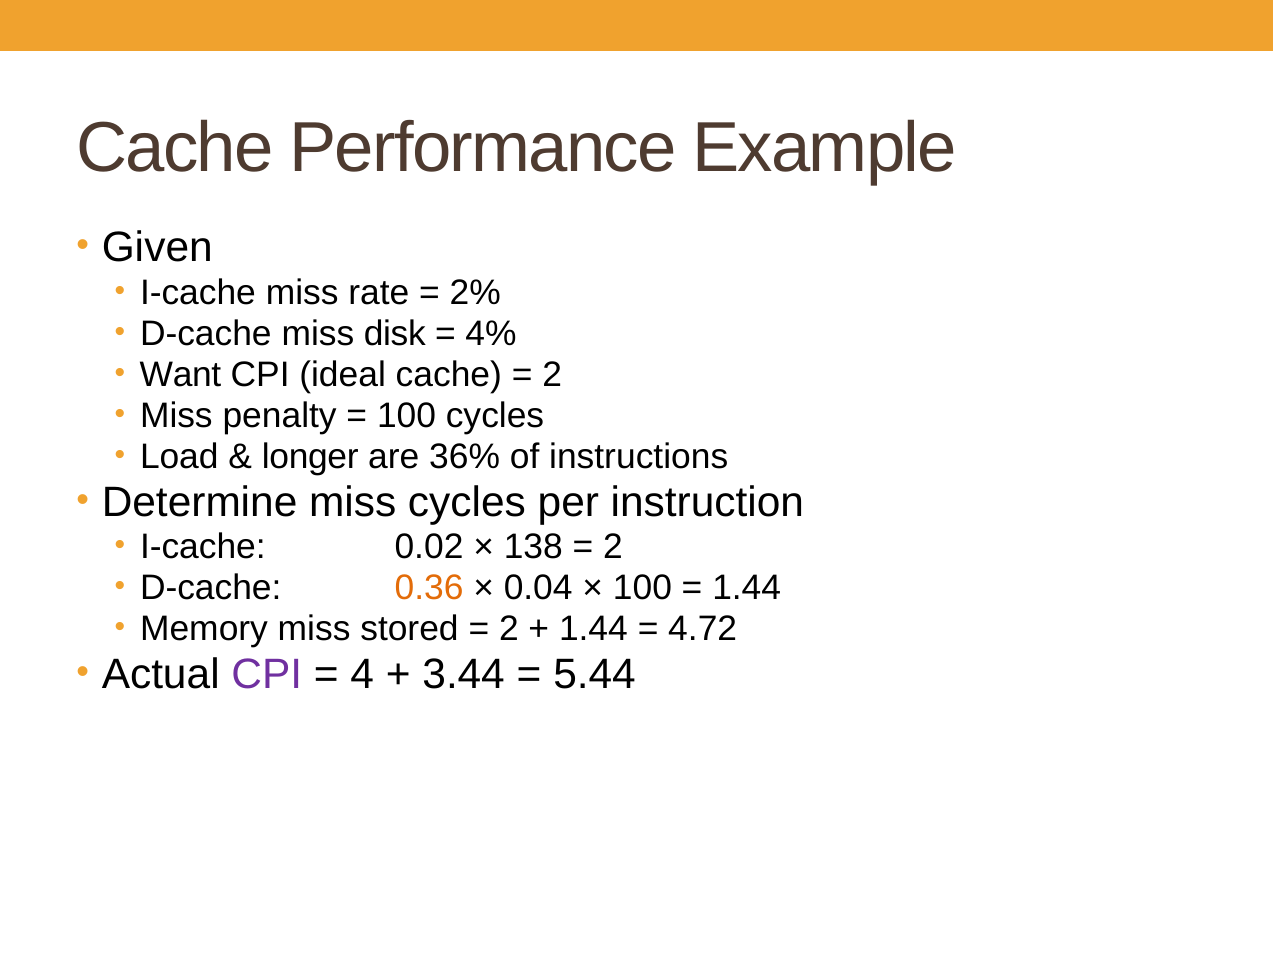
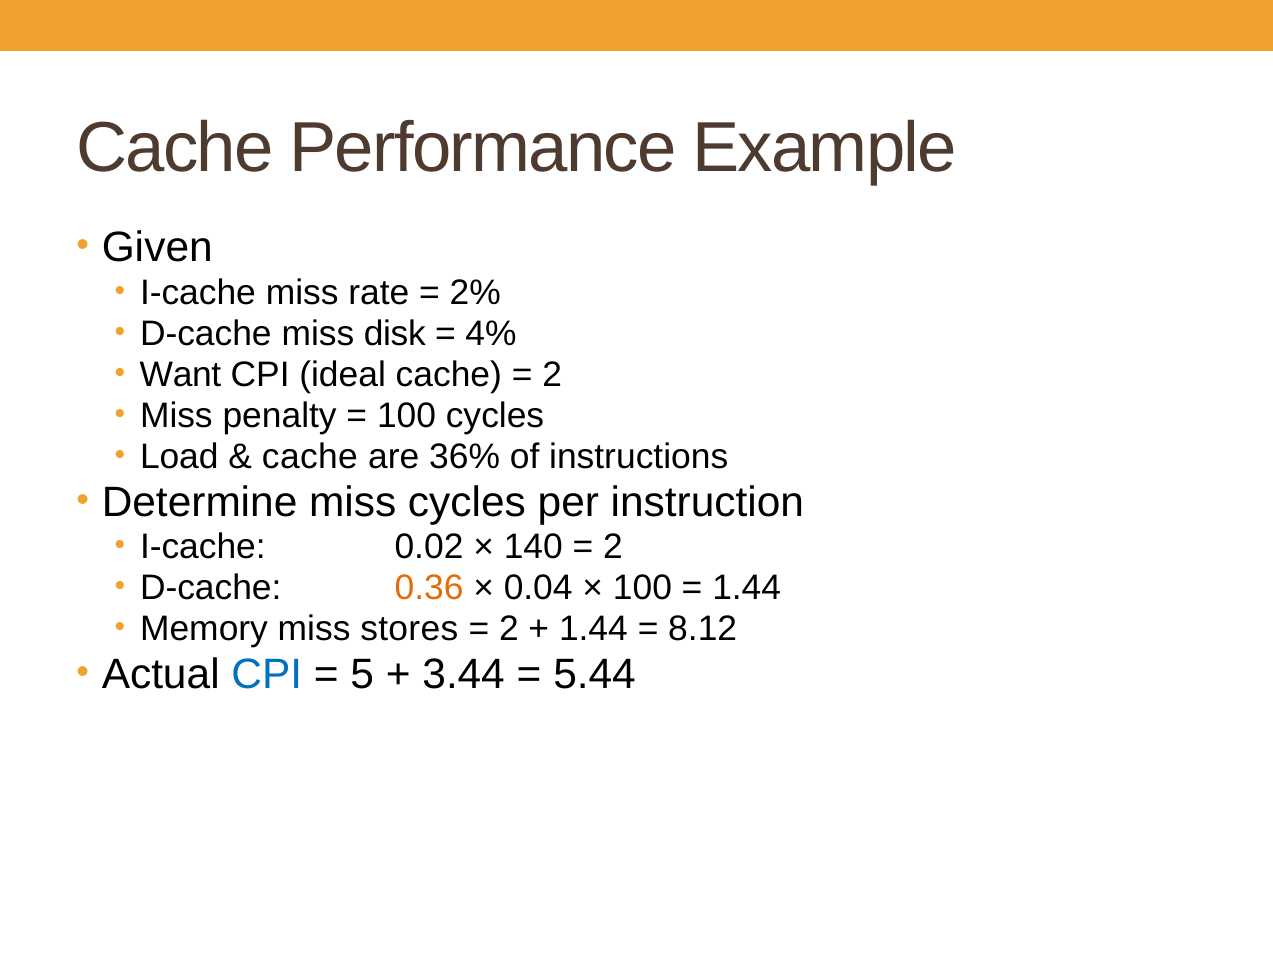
longer: longer -> cache (310, 457)
138: 138 -> 140 (533, 547)
stored: stored -> stores (409, 629)
4.72: 4.72 -> 8.12 (703, 629)
CPI colour: purple -> blue (267, 675)
4: 4 -> 5 (362, 675)
